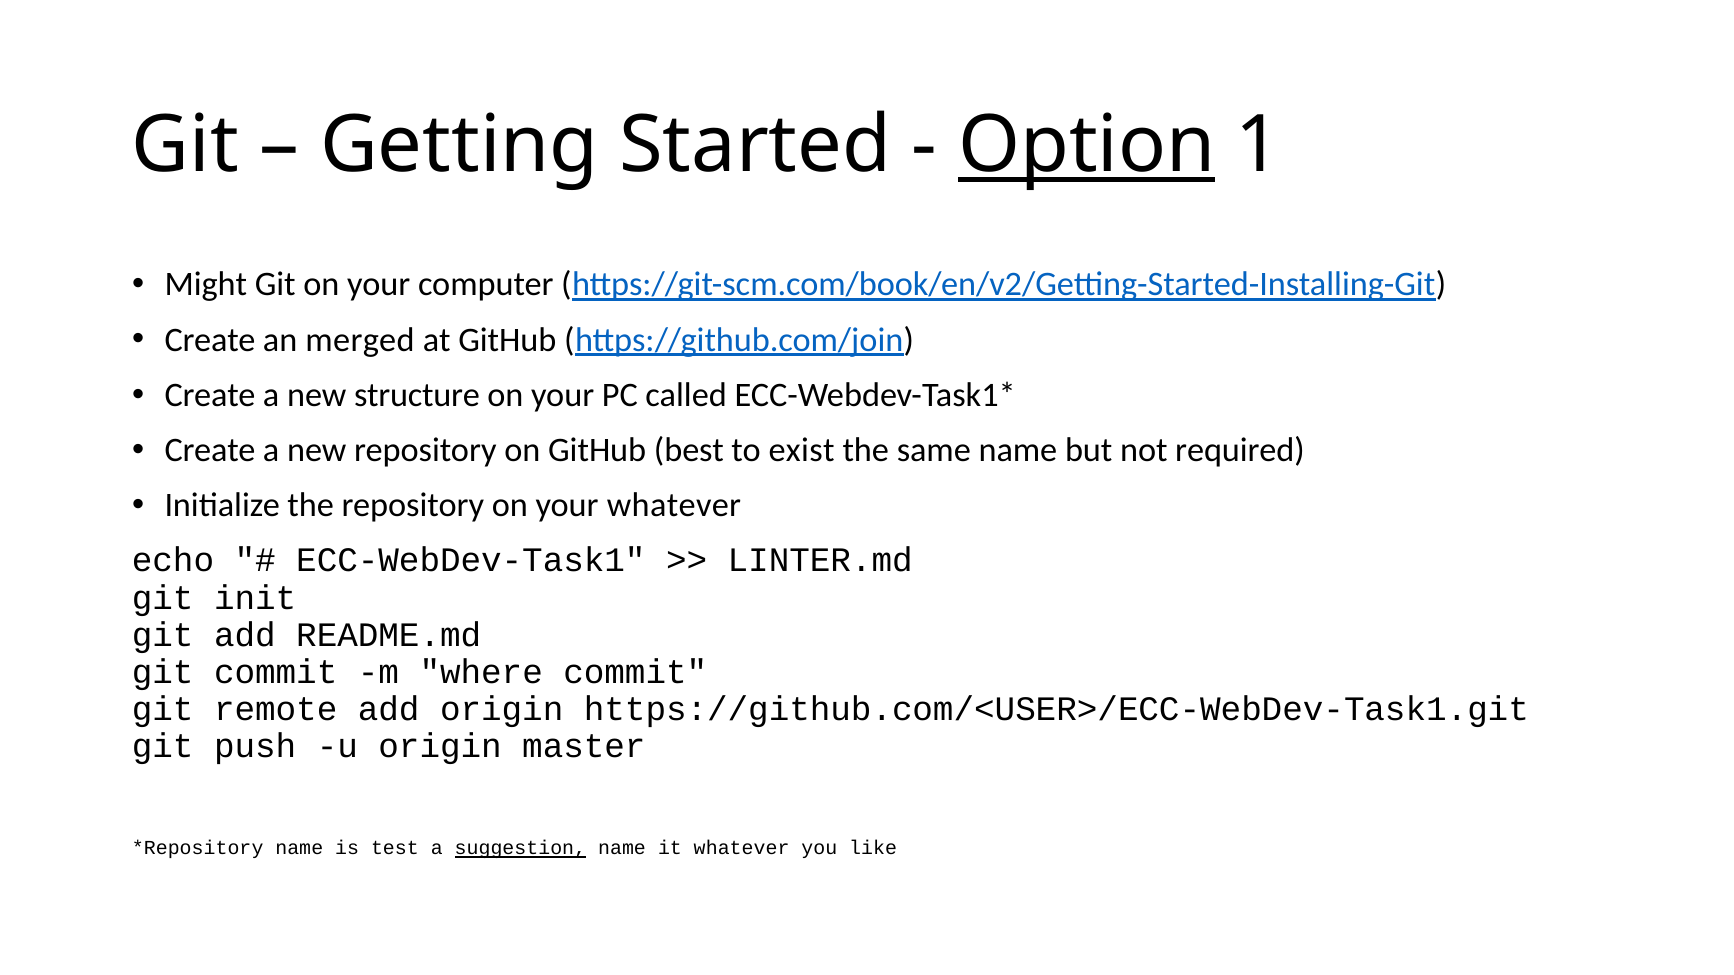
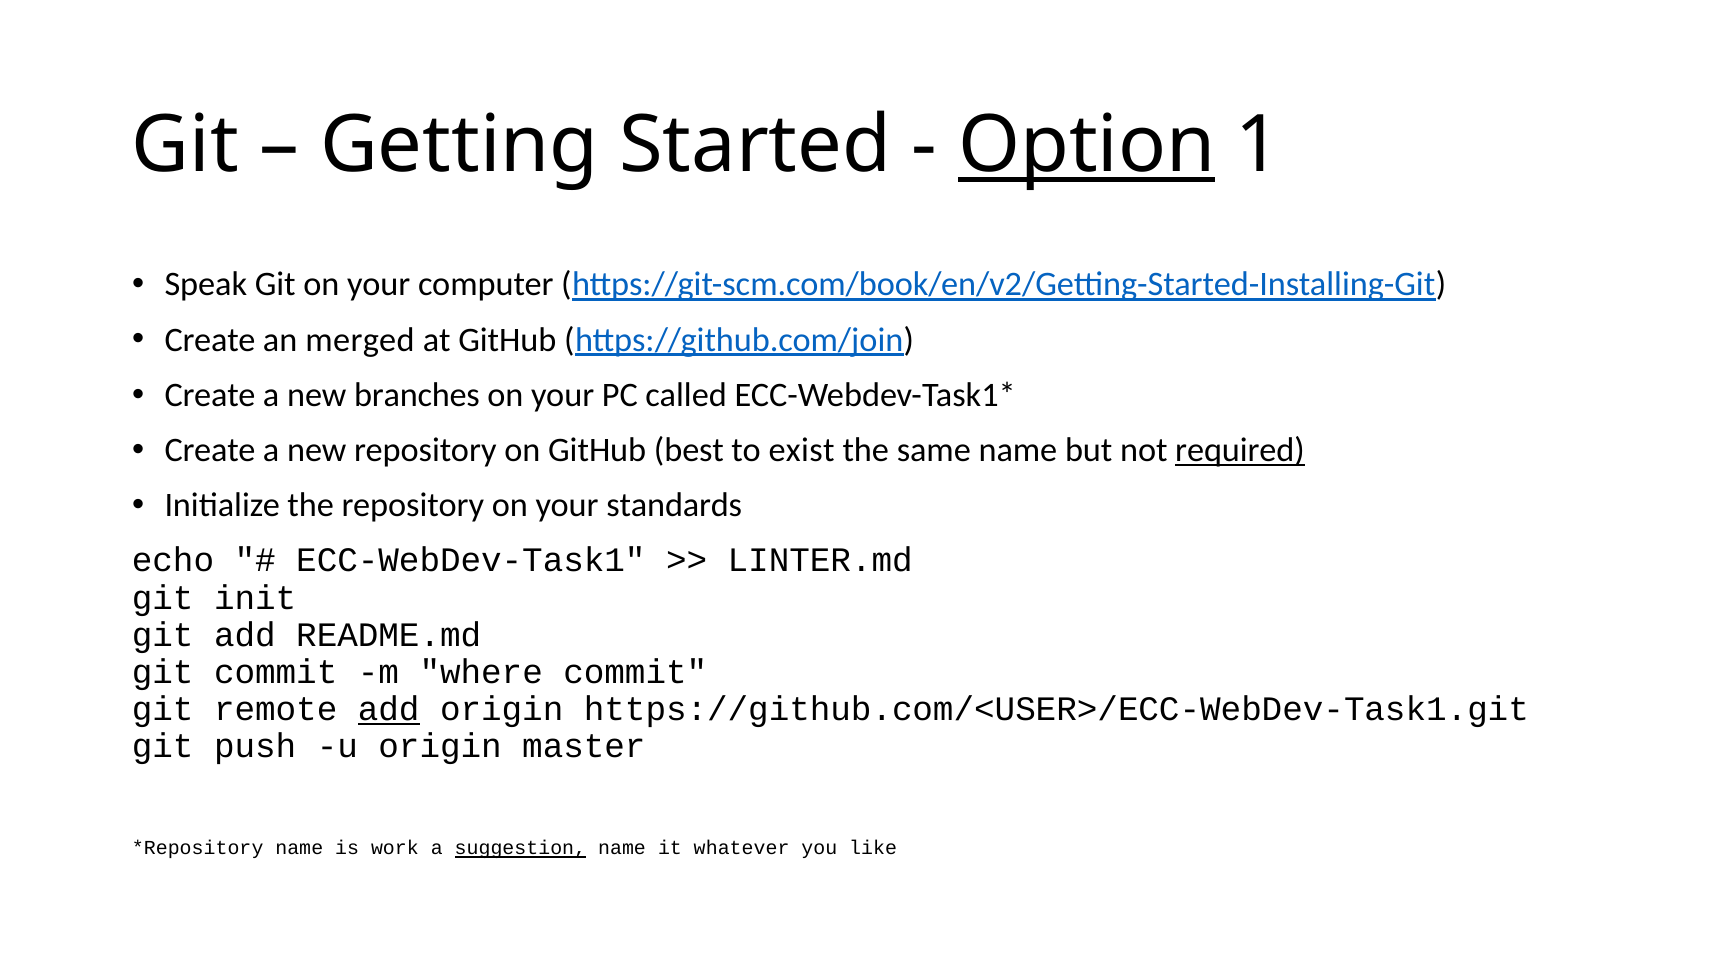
Might: Might -> Speak (206, 285)
structure: structure -> branches (417, 395)
required underline: none -> present (1240, 451)
your whatever: whatever -> standards (674, 506)
add underline: none -> present (389, 709)
test: test -> work (395, 849)
